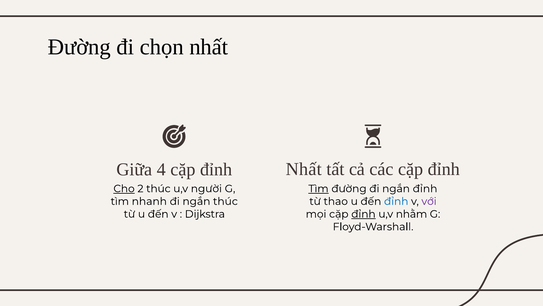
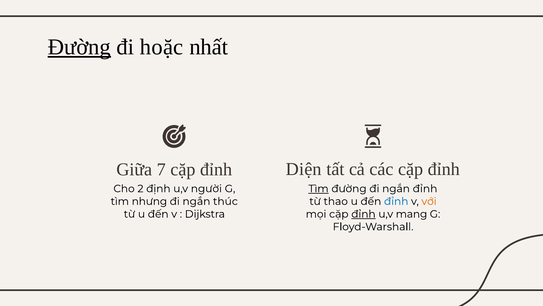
Đường underline: none -> present (79, 47)
chọn: chọn -> hoặc (162, 47)
Nhất: Nhất -> Diện (304, 169)
4: 4 -> 7 (161, 169)
Cho underline: present -> none (124, 188)
2 thúc: thúc -> định (158, 188)
nhanh: nhanh -> nhưng (149, 201)
với colour: purple -> orange (429, 201)
nhằm: nhằm -> mang (411, 214)
